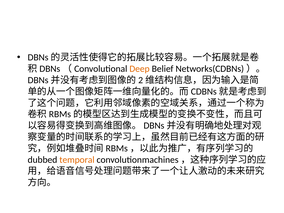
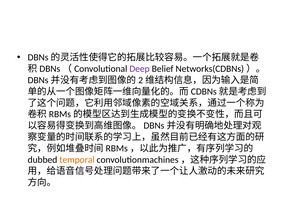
Deep colour: orange -> purple (140, 69)
